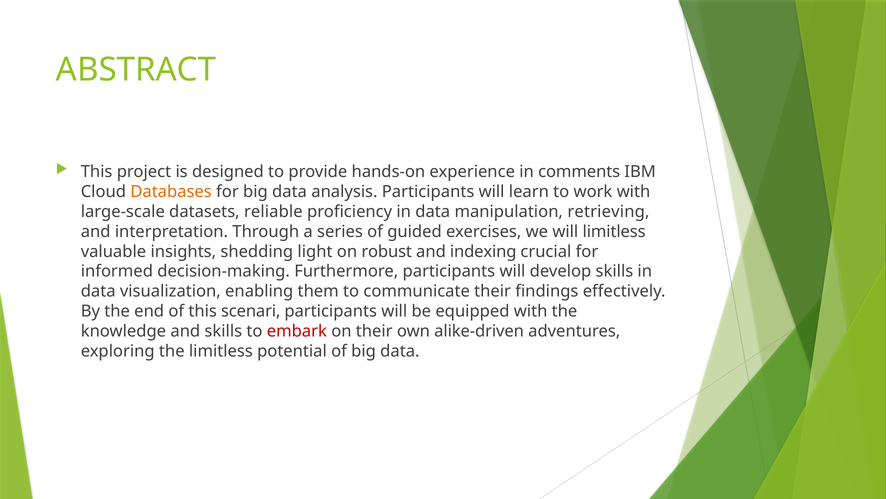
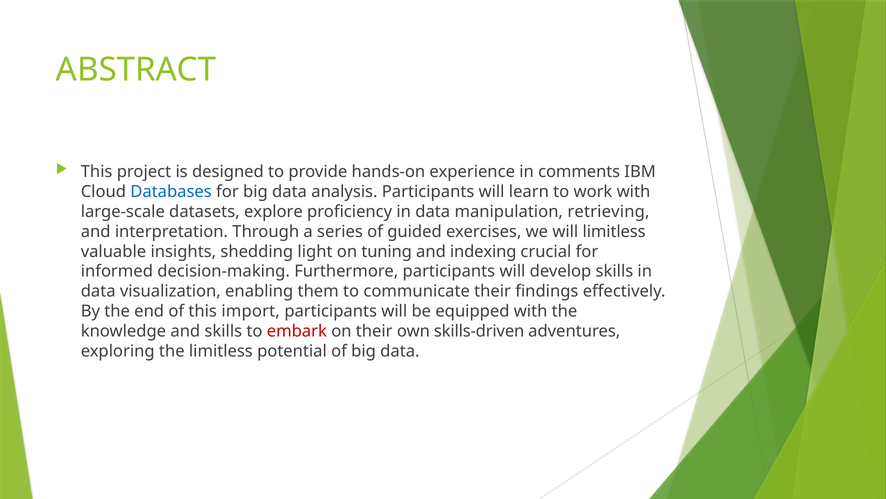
Databases colour: orange -> blue (171, 191)
reliable: reliable -> explore (273, 211)
robust: robust -> tuning (387, 251)
scenari: scenari -> import (251, 311)
alike-driven: alike-driven -> skills-driven (479, 331)
